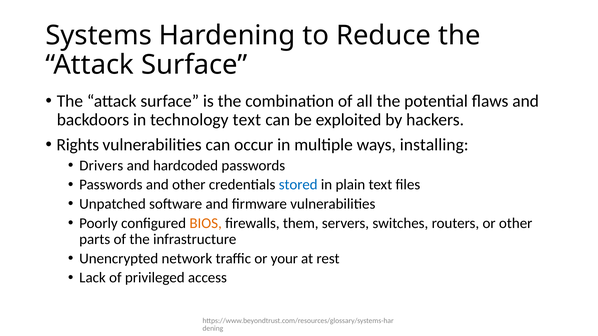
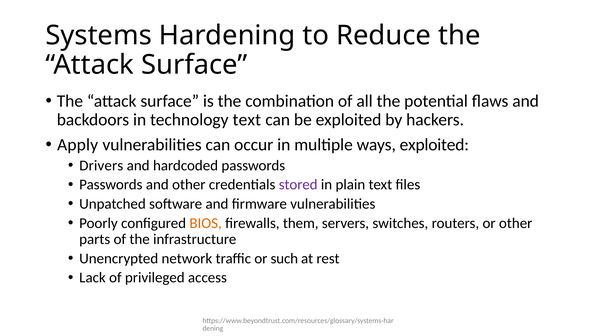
Rights: Rights -> Apply (78, 145)
ways installing: installing -> exploited (434, 145)
stored colour: blue -> purple (298, 185)
your: your -> such (284, 259)
